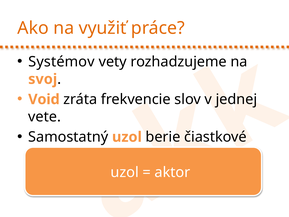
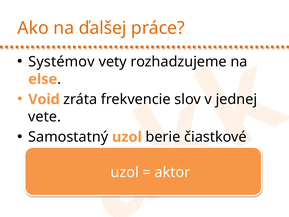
využiť: využiť -> ďalšej (103, 28)
svoj: svoj -> else (43, 79)
